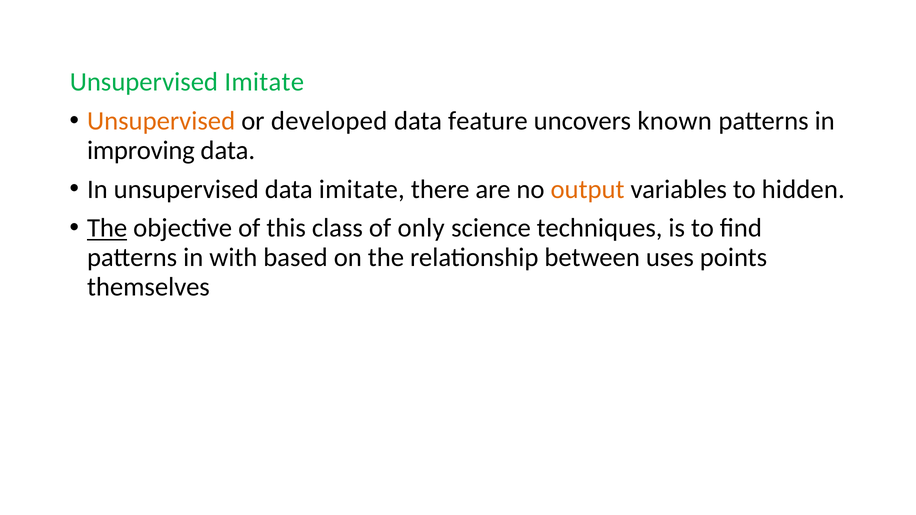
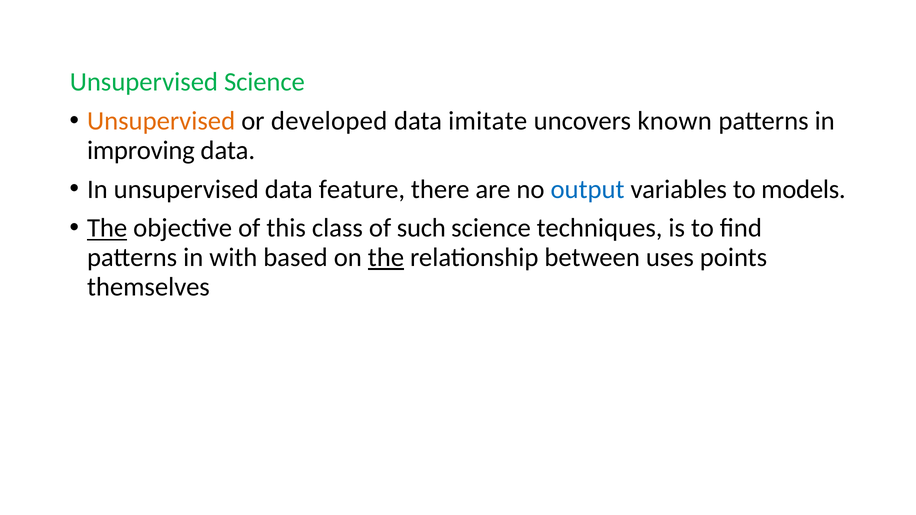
Unsupervised Imitate: Imitate -> Science (264, 82)
feature: feature -> imitate (488, 121)
data imitate: imitate -> feature (362, 189)
output colour: orange -> blue (588, 189)
hidden: hidden -> models (803, 189)
only: only -> such (421, 228)
the underline: none -> present (386, 258)
